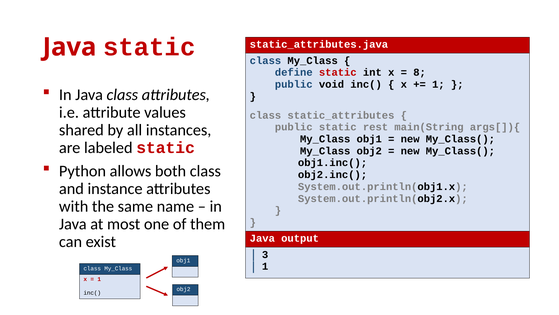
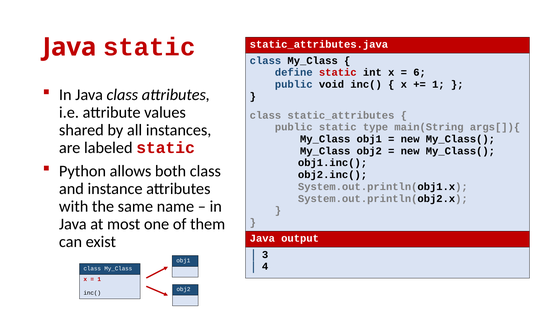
8: 8 -> 6 (420, 72)
rest: rest -> type (376, 127)
1: 1 -> 4 (265, 266)
